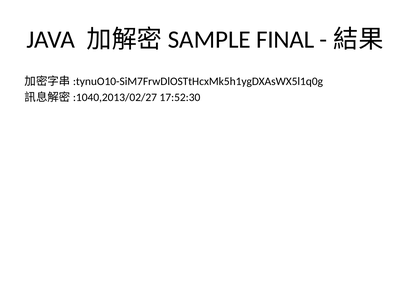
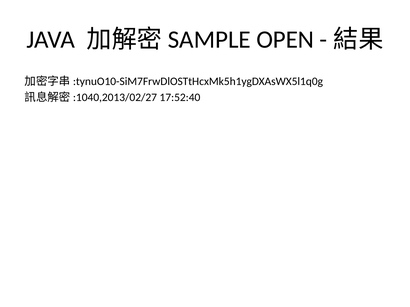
FINAL: FINAL -> OPEN (285, 40)
17:52:30: 17:52:30 -> 17:52:40 (180, 97)
